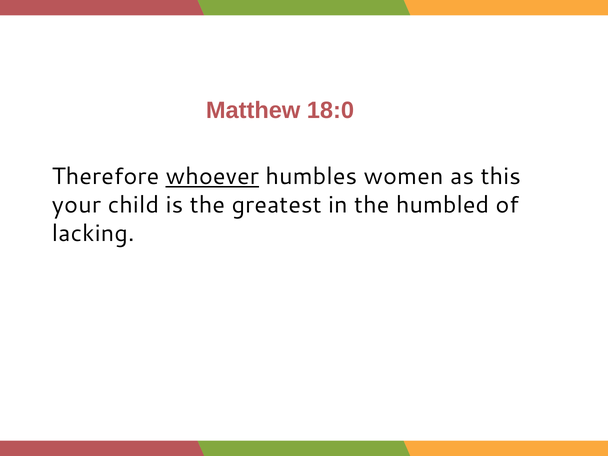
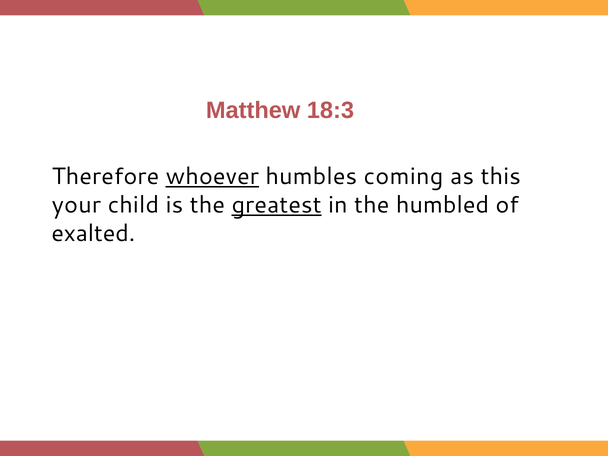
18:0: 18:0 -> 18:3 (330, 110)
women: women -> coming (403, 177)
greatest underline: none -> present (277, 205)
lacking: lacking -> exalted (93, 233)
